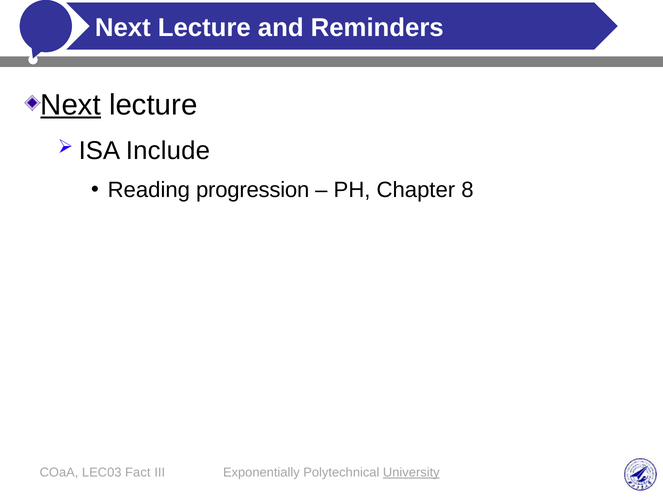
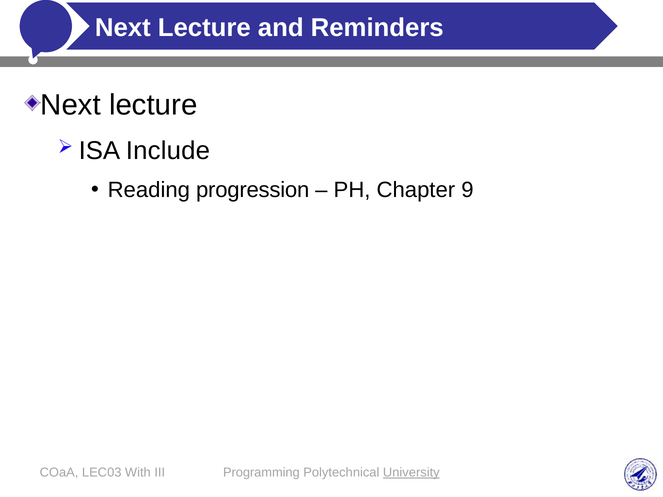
Next underline: present -> none (71, 105)
8: 8 -> 9 (467, 190)
Fact: Fact -> With (138, 473)
Exponentially: Exponentially -> Programming (261, 473)
